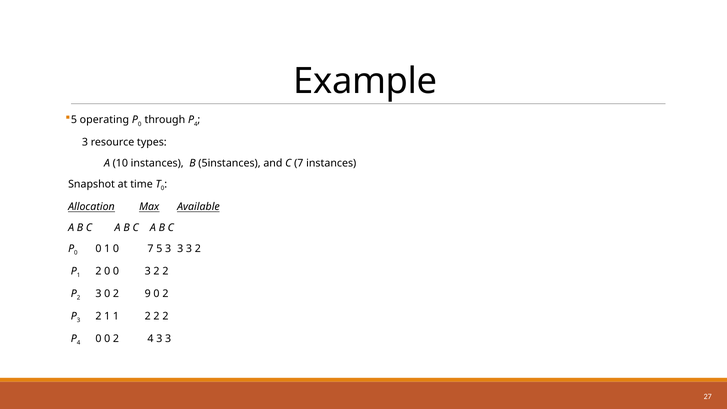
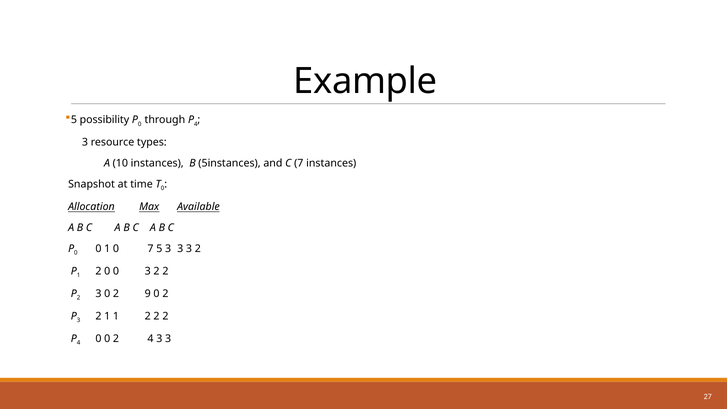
operating: operating -> possibility (104, 120)
